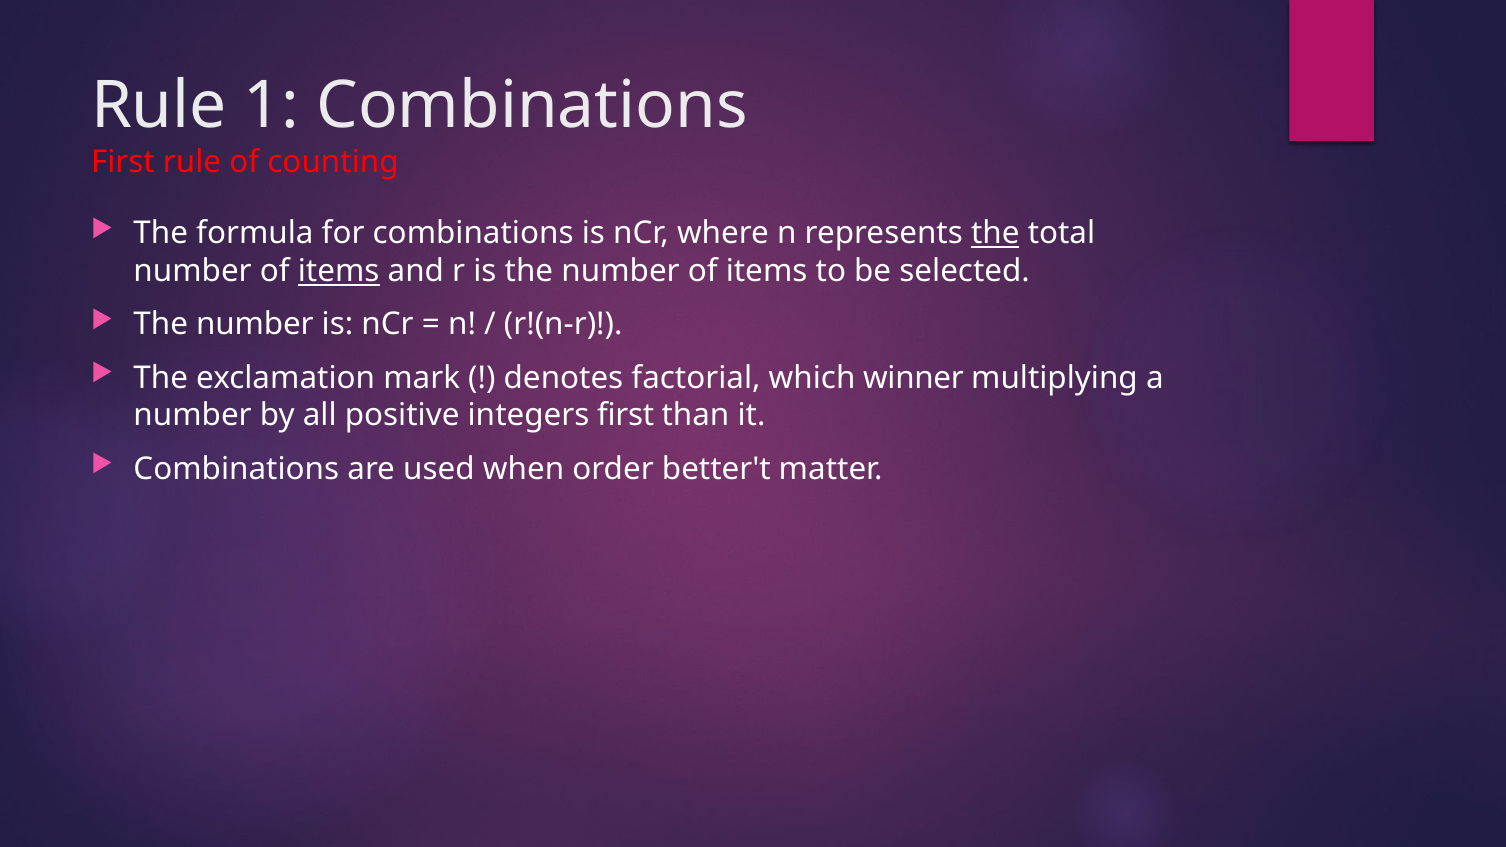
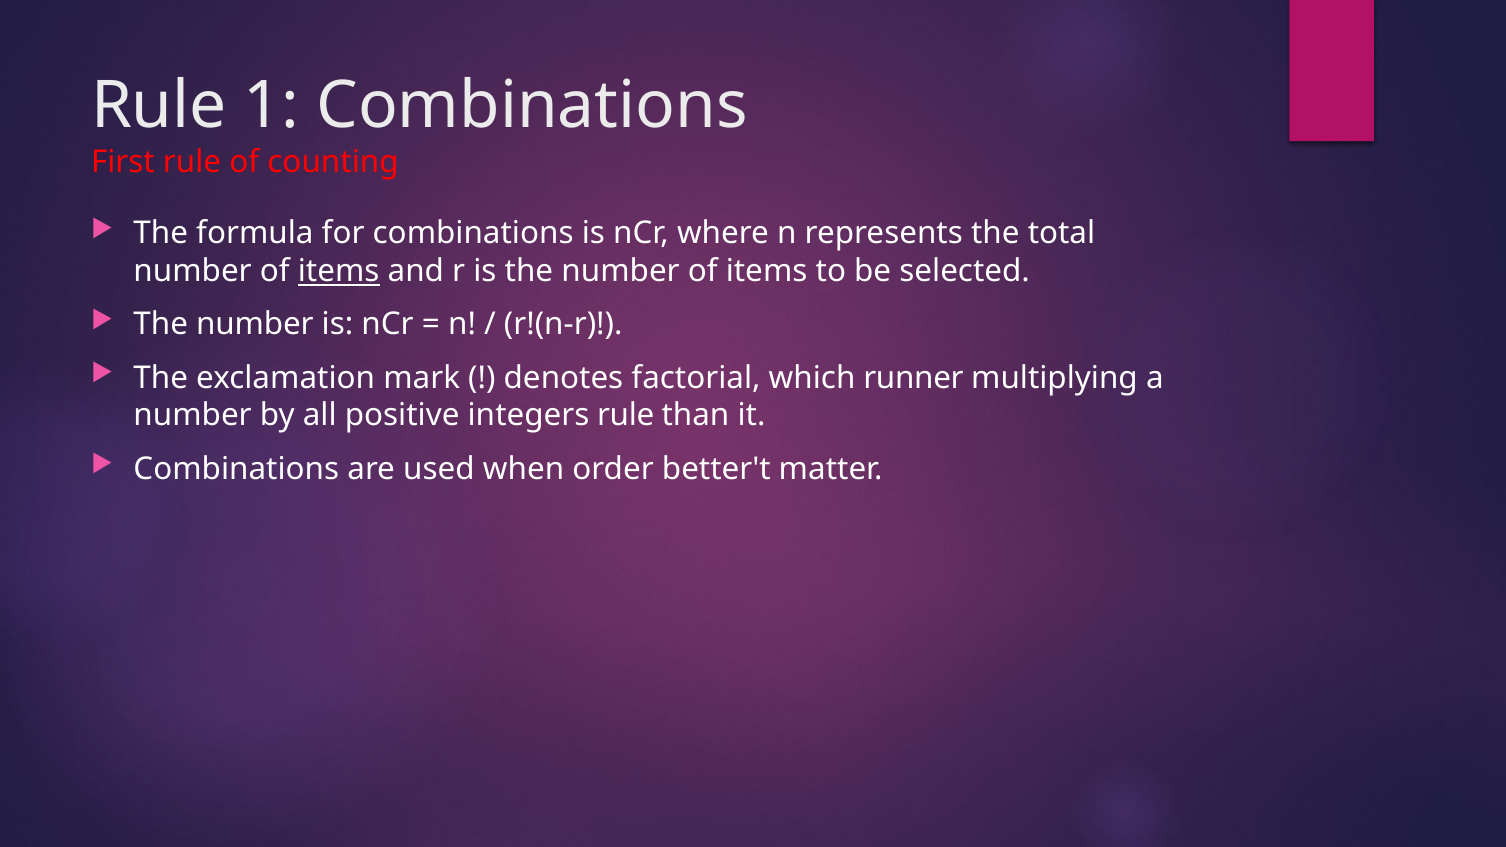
the underline: present -> none (995, 234)
winner: winner -> runner (913, 378)
integers first: first -> rule (626, 416)
